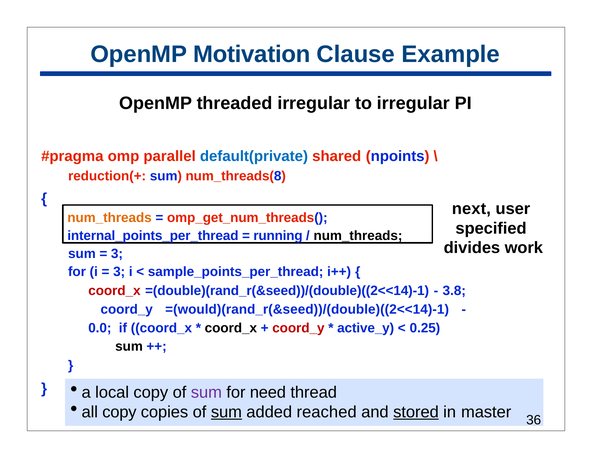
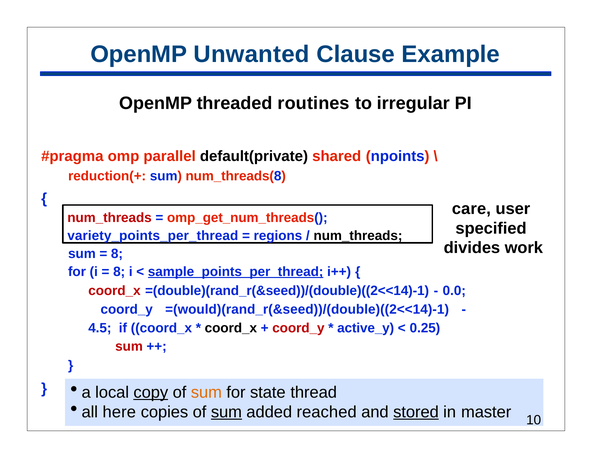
Motivation: Motivation -> Unwanted (252, 54)
threaded irregular: irregular -> routines (314, 103)
default(private colour: blue -> black (254, 156)
next: next -> care (471, 209)
num_threads colour: orange -> red (110, 218)
internal_points_per_thread: internal_points_per_thread -> variety_points_per_thread (153, 235)
running: running -> regions (278, 235)
3: 3 -> 8 (117, 253)
3: 3 -> 8 (119, 271)
sample_points_per_thread underline: none -> present (236, 271)
3.8: 3.8 -> 0.0 (454, 290)
0.0: 0.0 -> 4.5 (100, 328)
sum colour: black -> red (129, 346)
copy underline: none -> present (151, 392)
sum colour: purple -> orange (206, 392)
need: need -> state (268, 392)
all copy: copy -> here (119, 412)
36: 36 -> 10 (534, 419)
